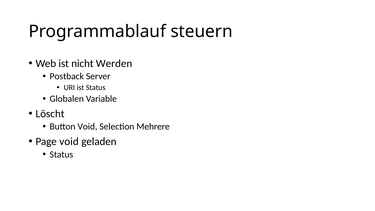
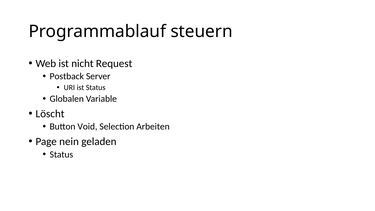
Werden: Werden -> Request (114, 63)
Mehrere: Mehrere -> Arbeiten (153, 127)
Page void: void -> nein (69, 141)
